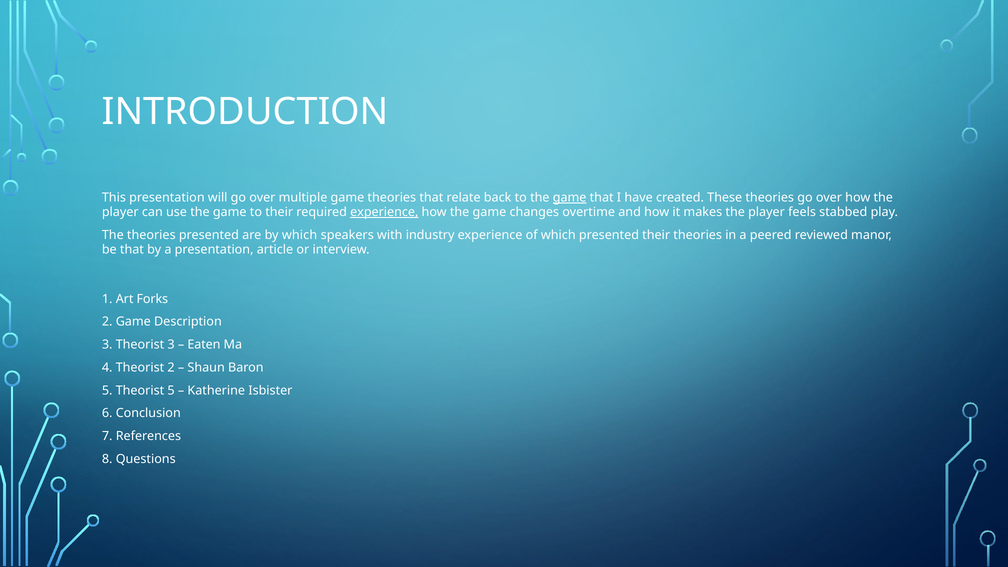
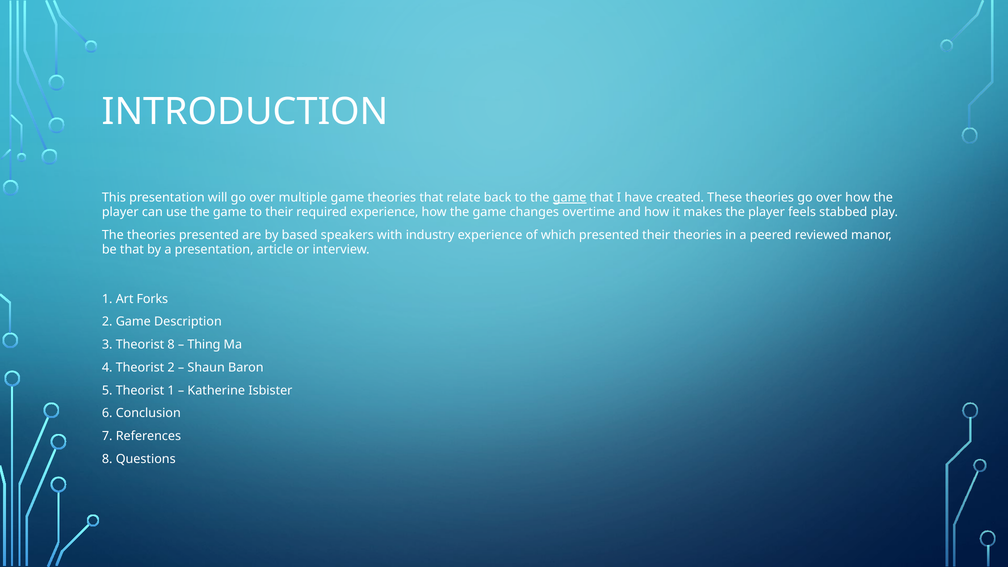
experience underline: present -> none (384, 212)
by which: which -> based (300, 235)
Theorist 3: 3 -> 8 (171, 345)
Eaten: Eaten -> Thing (204, 345)
Theorist 5: 5 -> 1 (171, 390)
